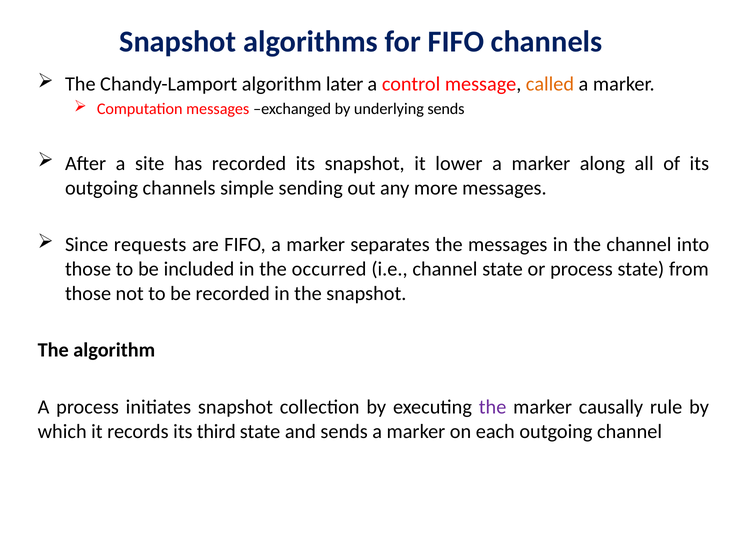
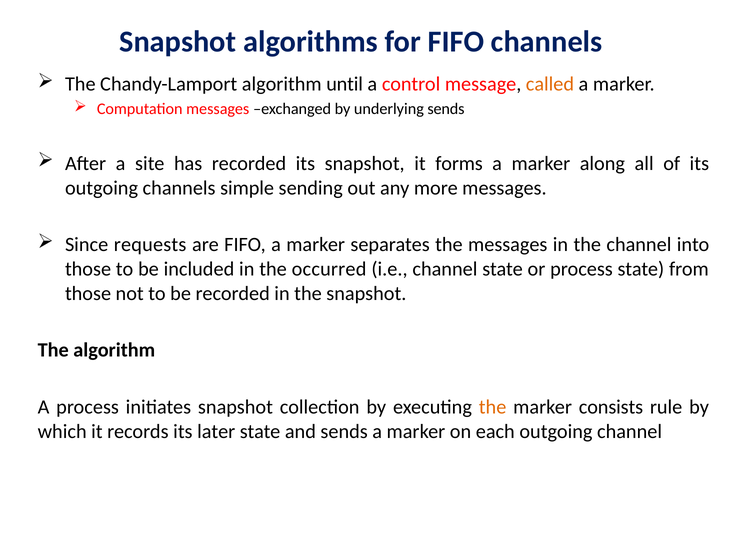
later: later -> until (345, 84)
lower: lower -> forms (459, 163)
the colour: purple -> orange (493, 407)
causally: causally -> consists (611, 407)
third: third -> later (216, 431)
